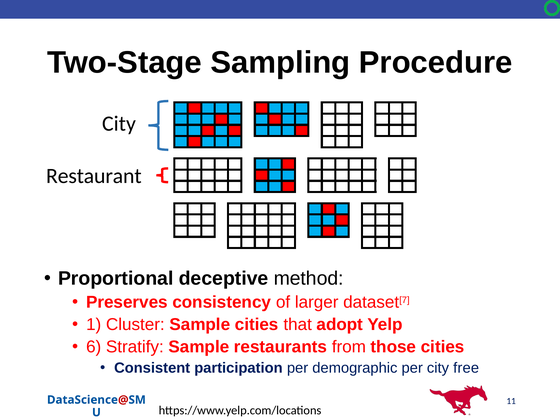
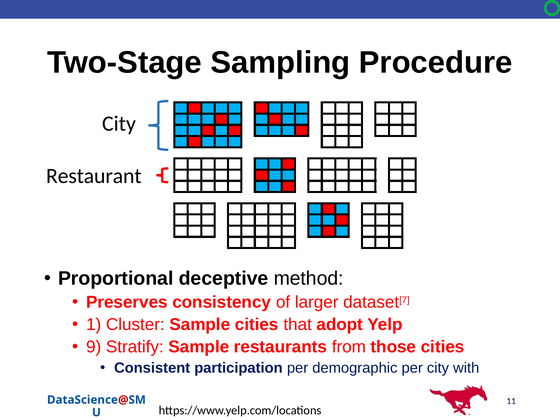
6: 6 -> 9 (94, 347)
free: free -> with (466, 368)
